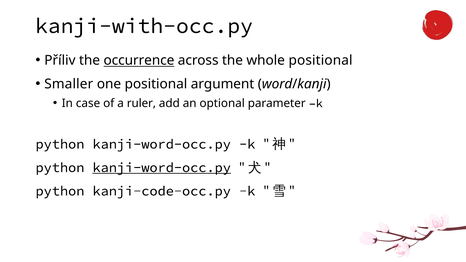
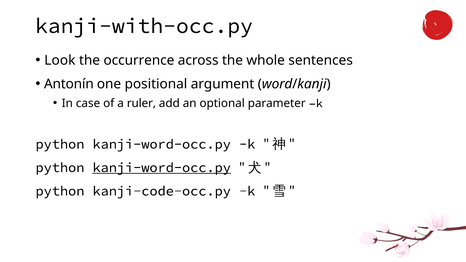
Příliv: Příliv -> Look (60, 61)
occurrence underline: present -> none (139, 61)
whole positional: positional -> sentences (321, 61)
Smaller: Smaller -> Antonín (69, 84)
